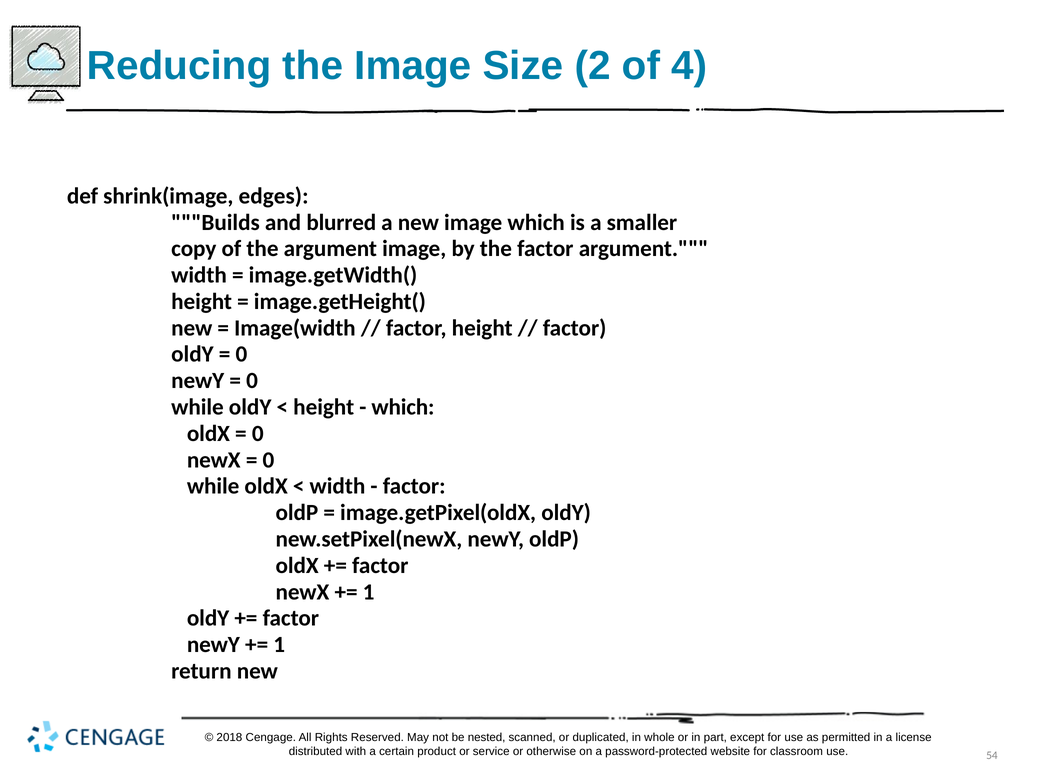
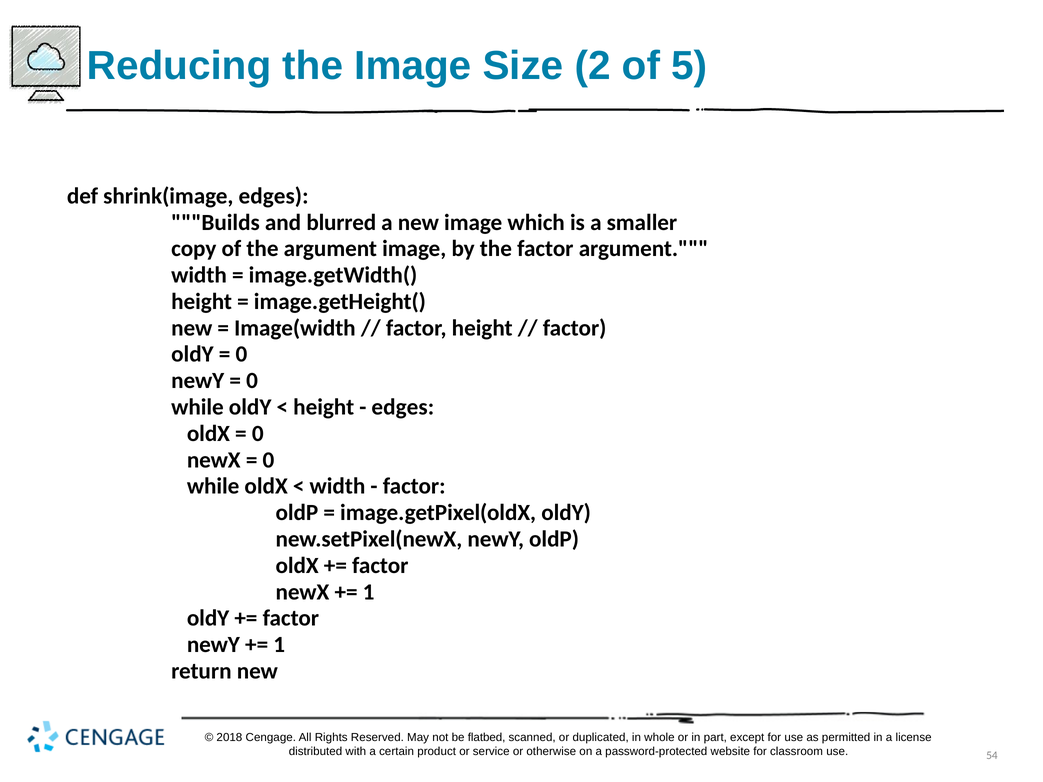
4: 4 -> 5 (689, 66)
which: which -> edges (403, 407)
nested: nested -> flatbed (487, 738)
